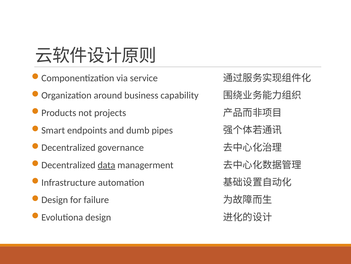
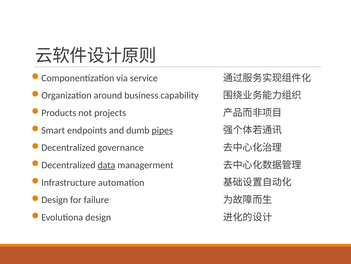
pipes underline: none -> present (162, 130)
